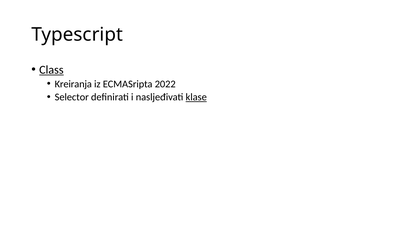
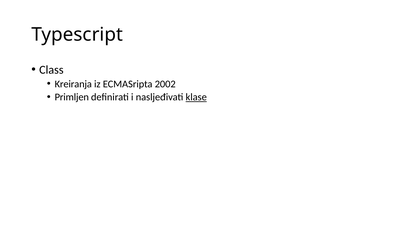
Class underline: present -> none (51, 70)
2022: 2022 -> 2002 (165, 84)
Selector: Selector -> Primljen (72, 97)
